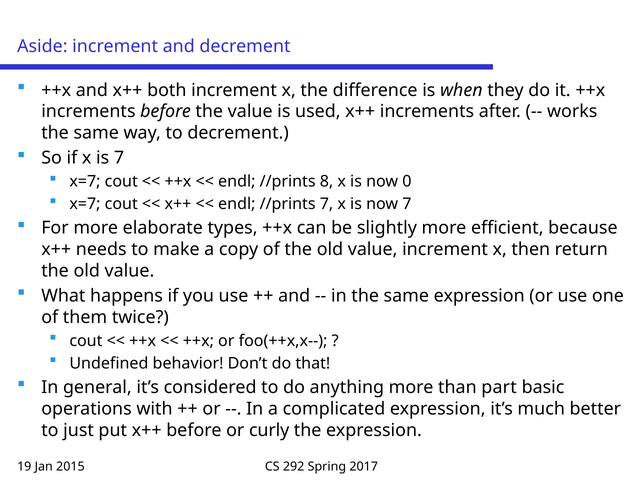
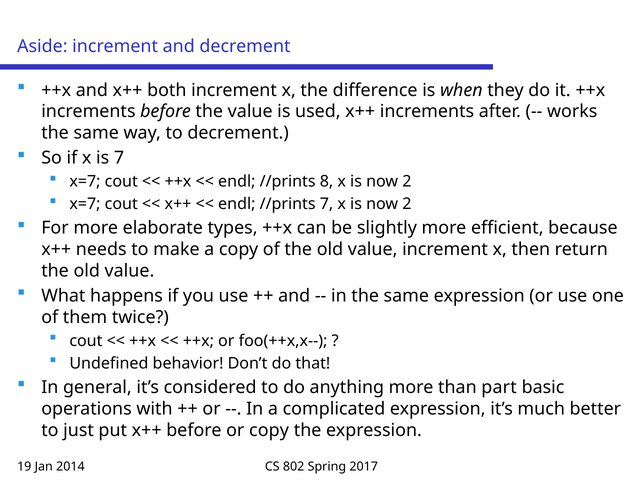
0: 0 -> 2 (407, 182)
7: 7 -> 2 (407, 204)
or curly: curly -> copy (269, 430)
2015: 2015 -> 2014 (70, 467)
292: 292 -> 802 (294, 467)
